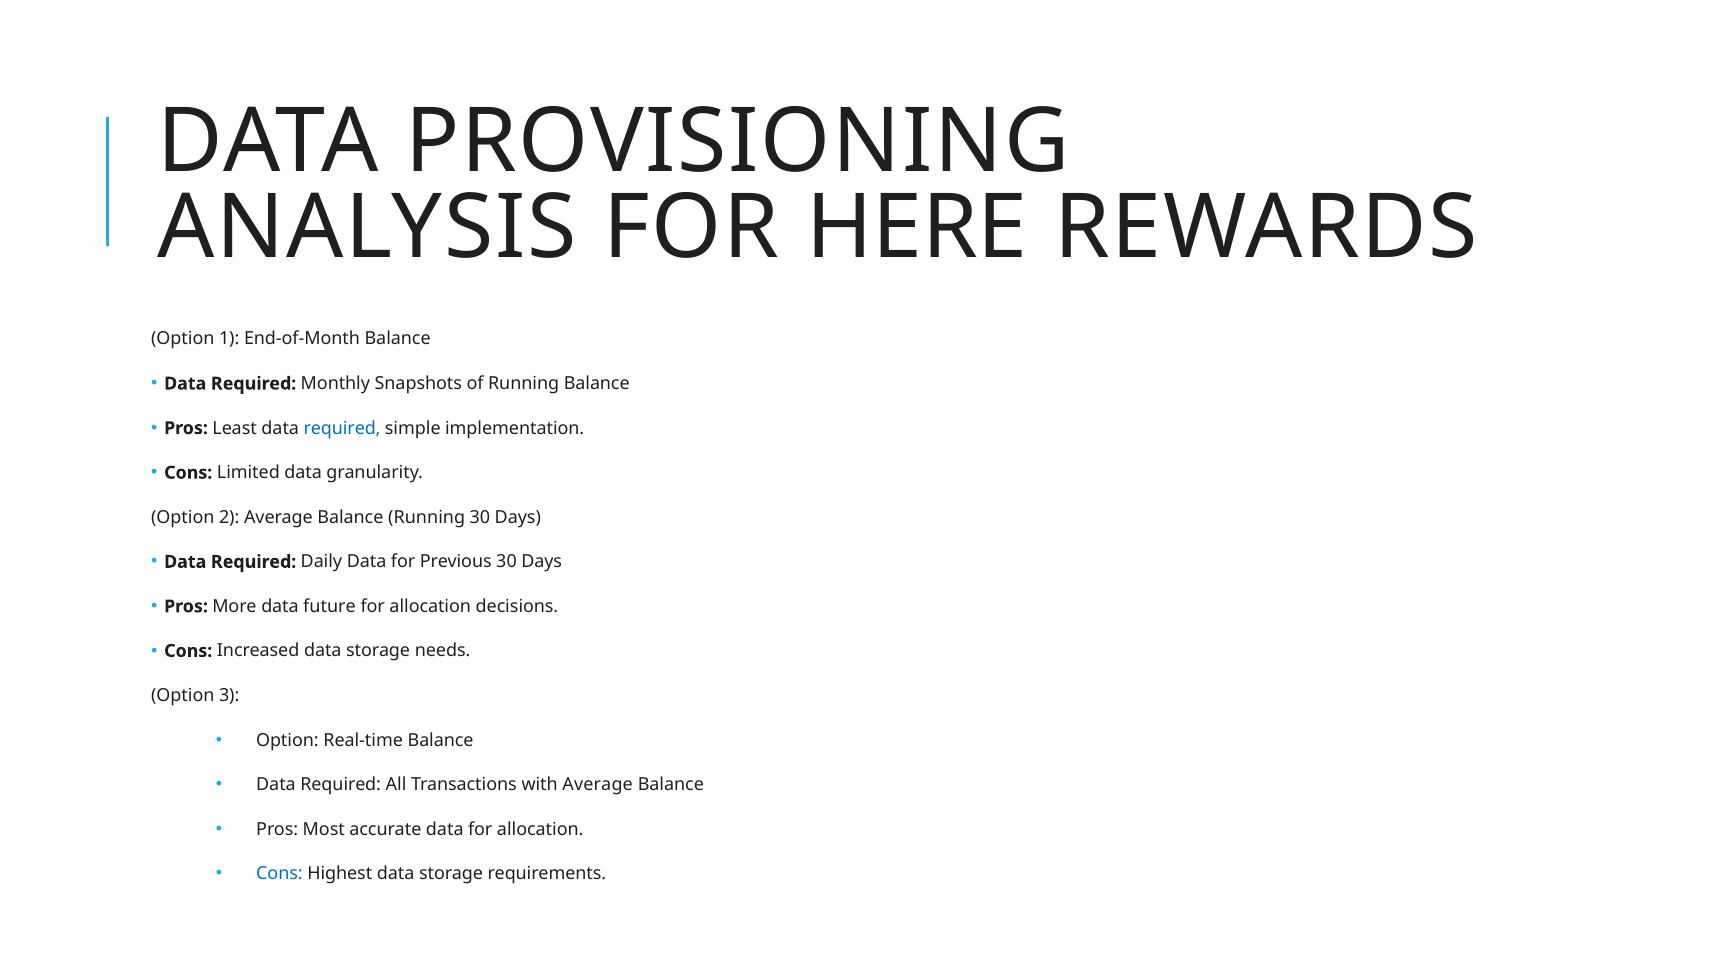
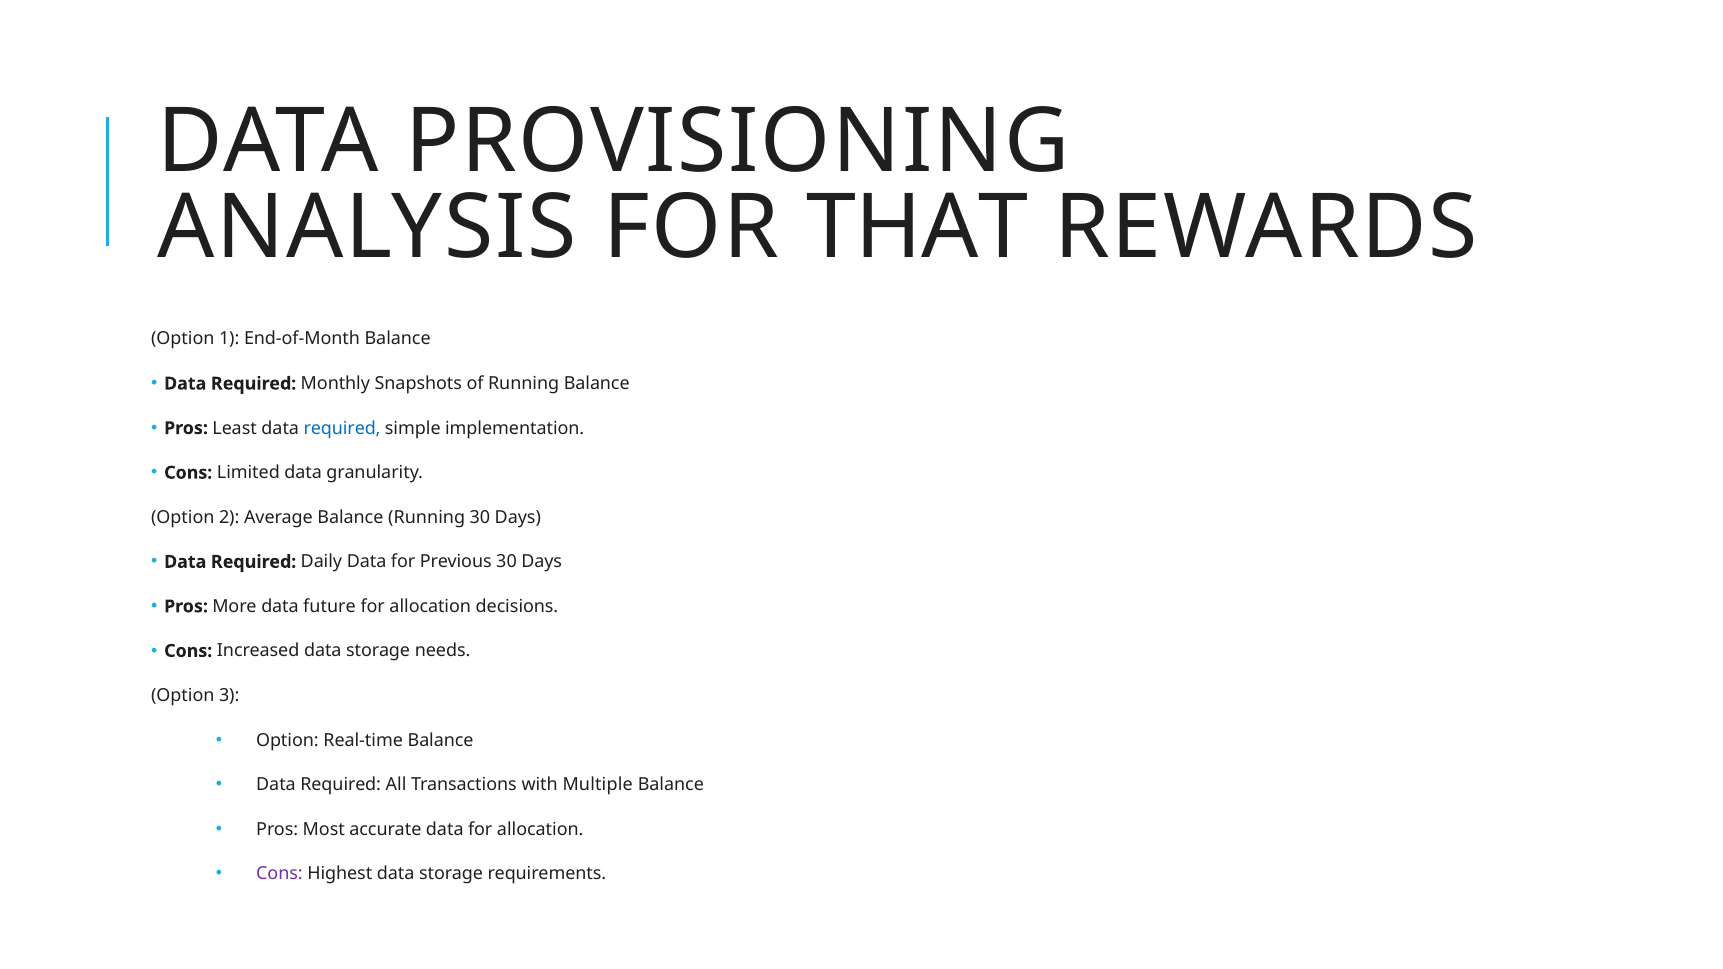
HERE: HERE -> THAT (917, 228)
with Average: Average -> Multiple (598, 785)
Cons colour: blue -> purple (279, 874)
